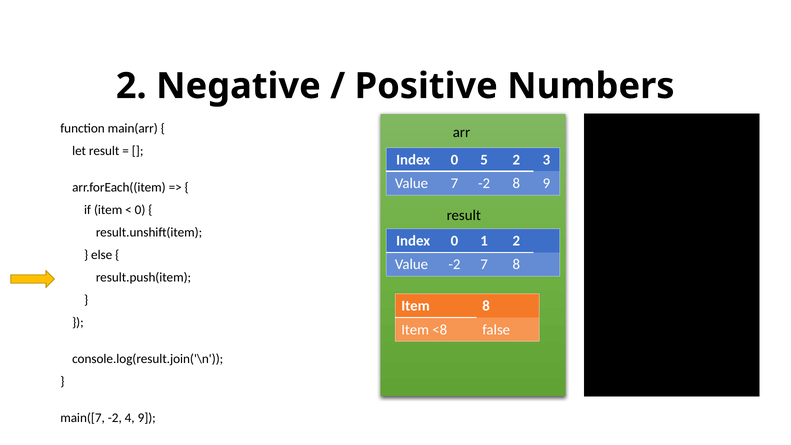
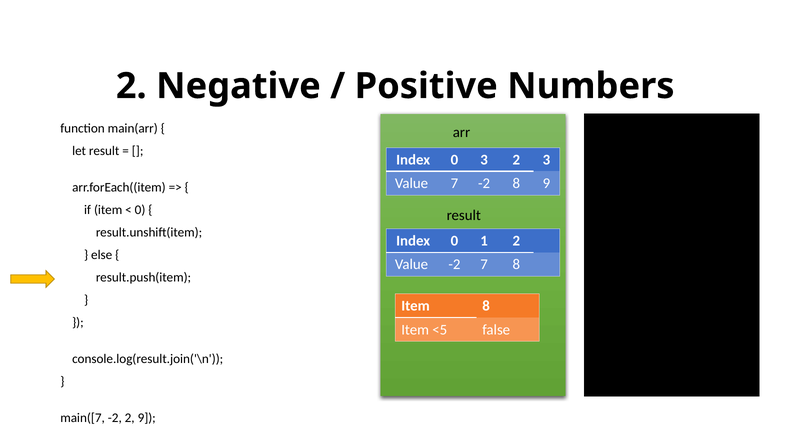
0 5: 5 -> 3 (484, 160)
<8: <8 -> <5 (440, 330)
-2 4: 4 -> 2 (130, 418)
